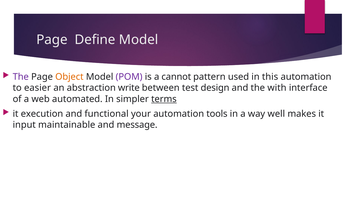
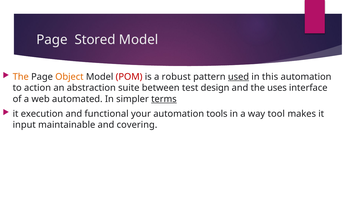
Define: Define -> Stored (95, 40)
The colour: purple -> orange (21, 77)
POM colour: purple -> red (129, 77)
cannot: cannot -> robust (176, 77)
used underline: none -> present (238, 77)
easier: easier -> action (38, 88)
write: write -> suite (129, 88)
with: with -> uses (277, 88)
well: well -> tool (276, 114)
message: message -> covering (137, 125)
